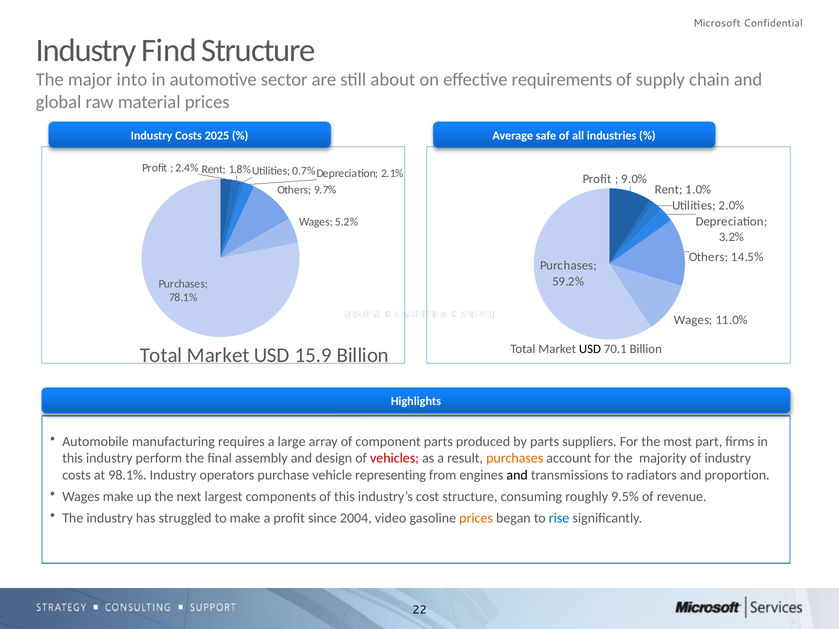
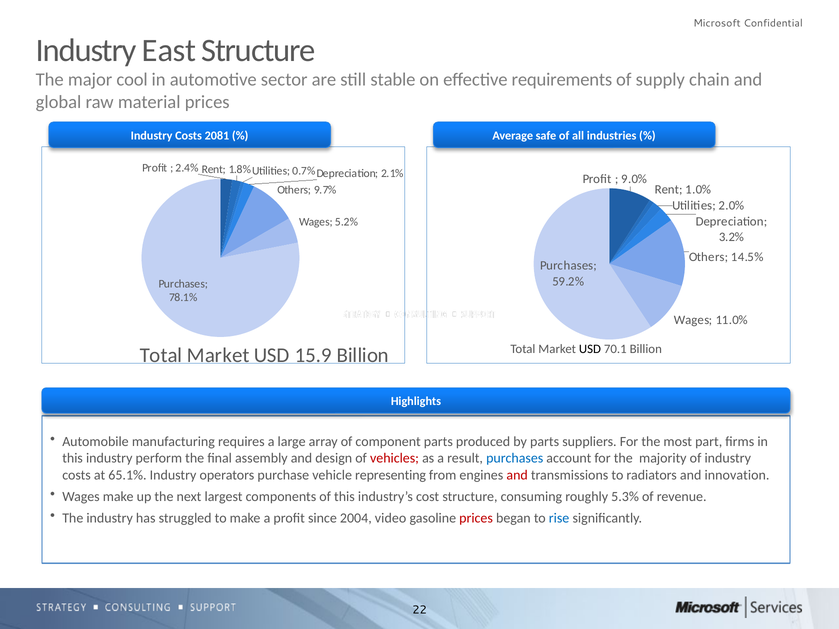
Find: Find -> East (169, 51)
into: into -> cool (132, 80)
about: about -> stable (393, 80)
2025: 2025 -> 2081 (217, 136)
purchases colour: orange -> blue (515, 459)
98.1%: 98.1% -> 65.1% (127, 475)
and colour: black -> red (517, 475)
proportion: proportion -> innovation (737, 475)
9.5%: 9.5% -> 5.3% (625, 497)
prices colour: orange -> red (476, 518)
